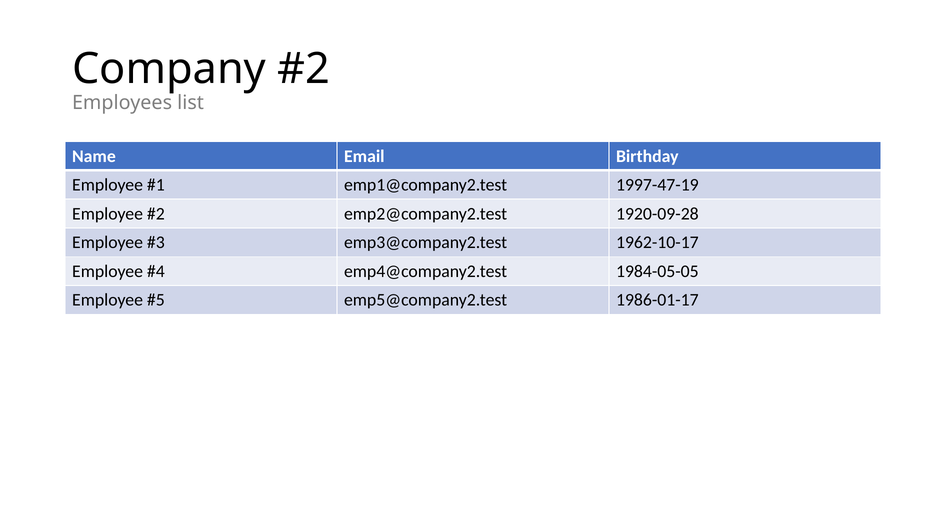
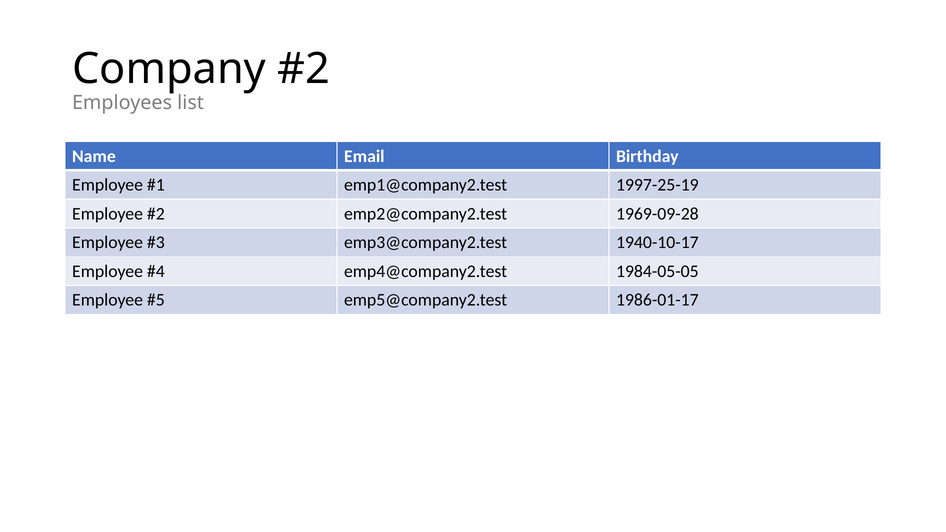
1997-47-19: 1997-47-19 -> 1997-25-19 (657, 185)
1920-09-28: 1920-09-28 -> 1969-09-28 (657, 214)
1962-10-17: 1962-10-17 -> 1940-10-17 (657, 243)
